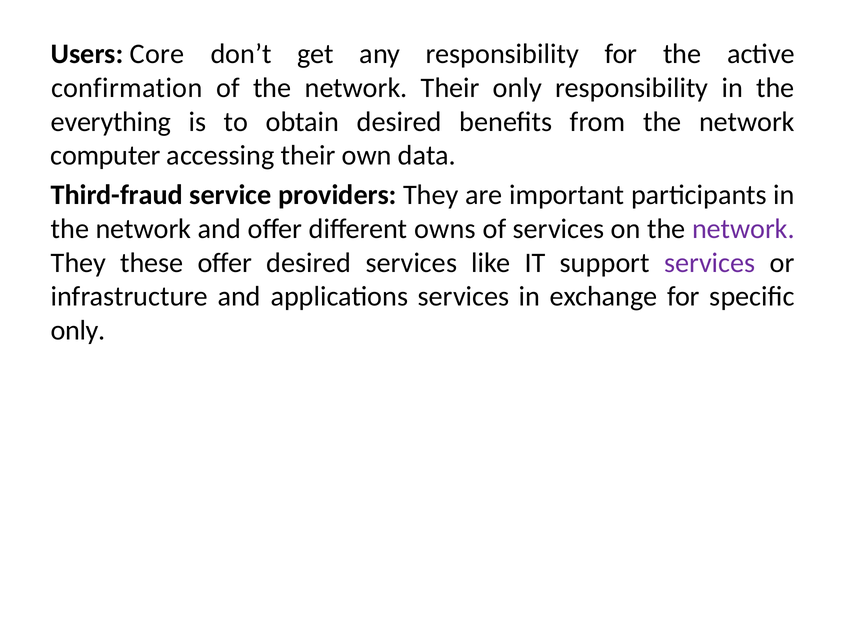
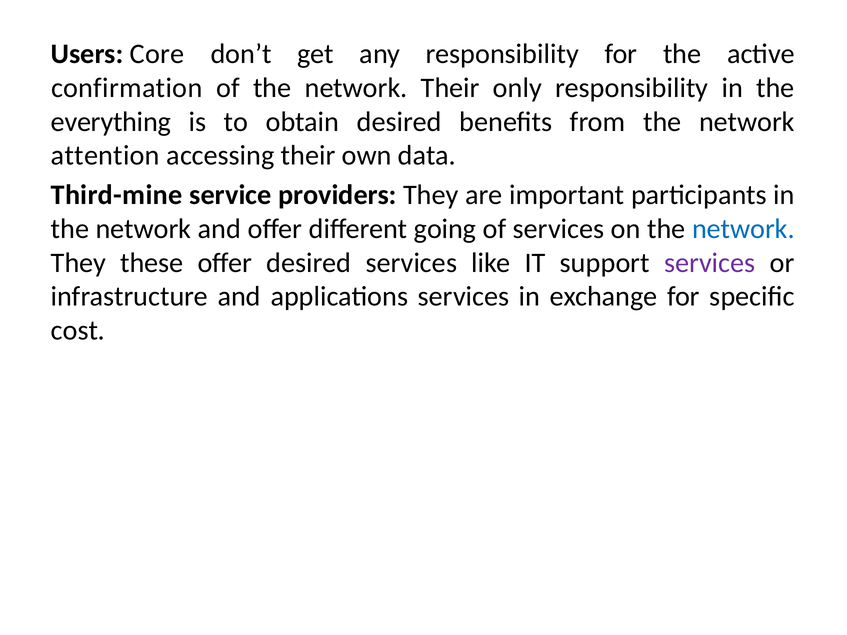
computer: computer -> attention (105, 156)
Third-fraud: Third-fraud -> Third-mine (117, 195)
owns: owns -> going (445, 229)
network colour: purple -> blue (743, 229)
only: only -> cost (78, 331)
